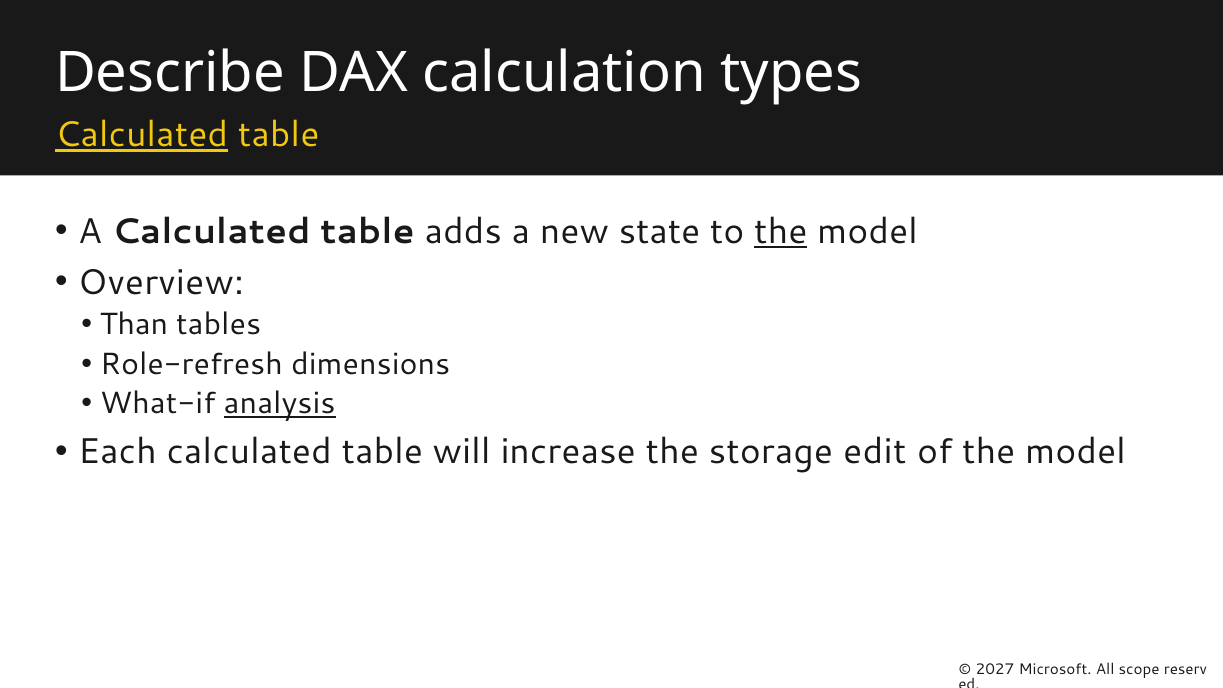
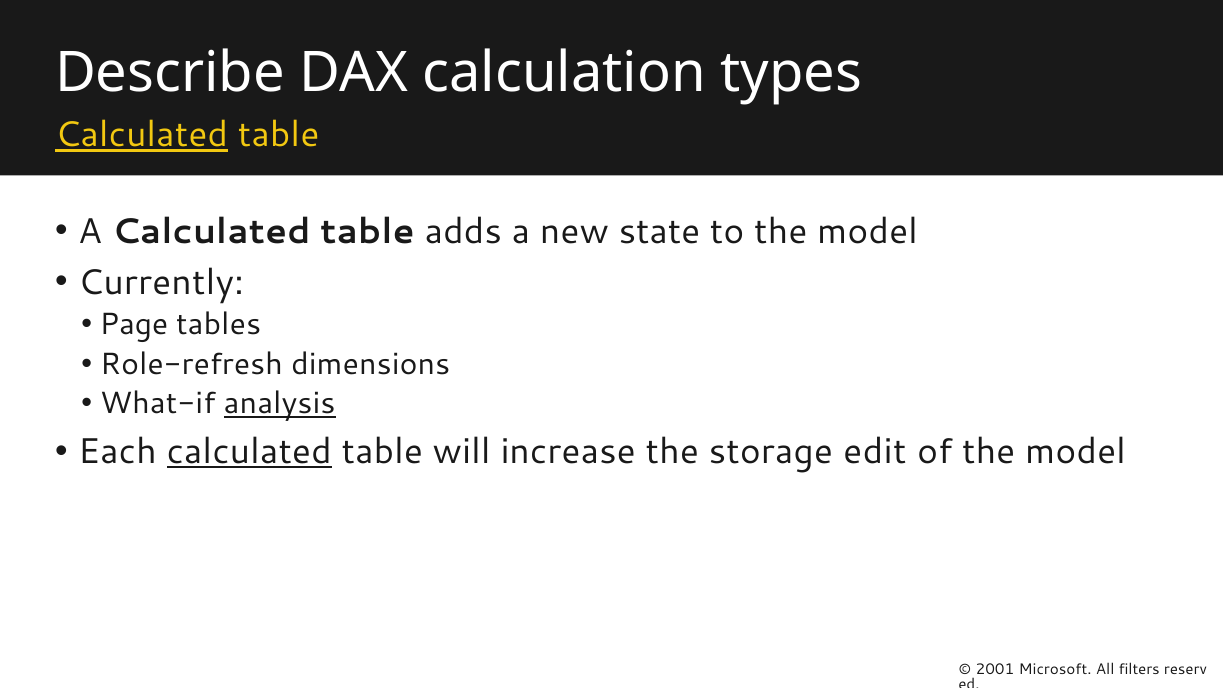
the underline: present -> none (781, 231)
Overview: Overview -> Currently (161, 283)
Than: Than -> Page (134, 325)
calculated underline: none -> present (249, 452)
2027: 2027 -> 2001 (995, 669)
scope: scope -> filters (1139, 669)
